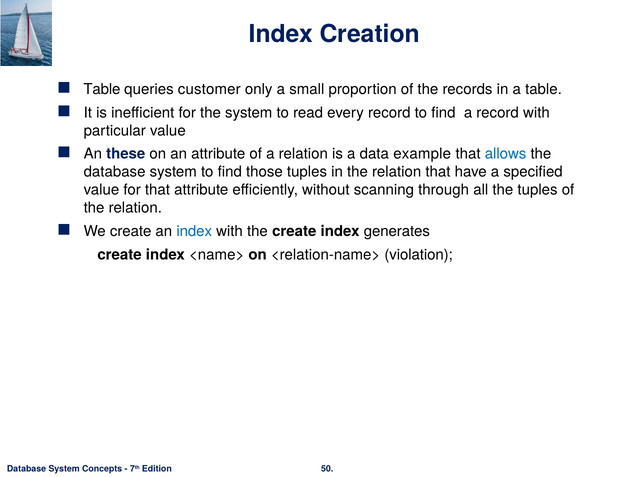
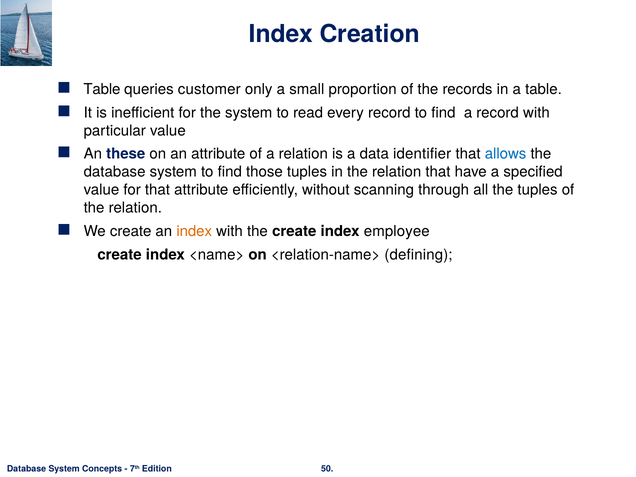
example: example -> identifier (422, 154)
index colour: blue -> orange (194, 231)
generates: generates -> employee (397, 231)
violation: violation -> defining (418, 255)
